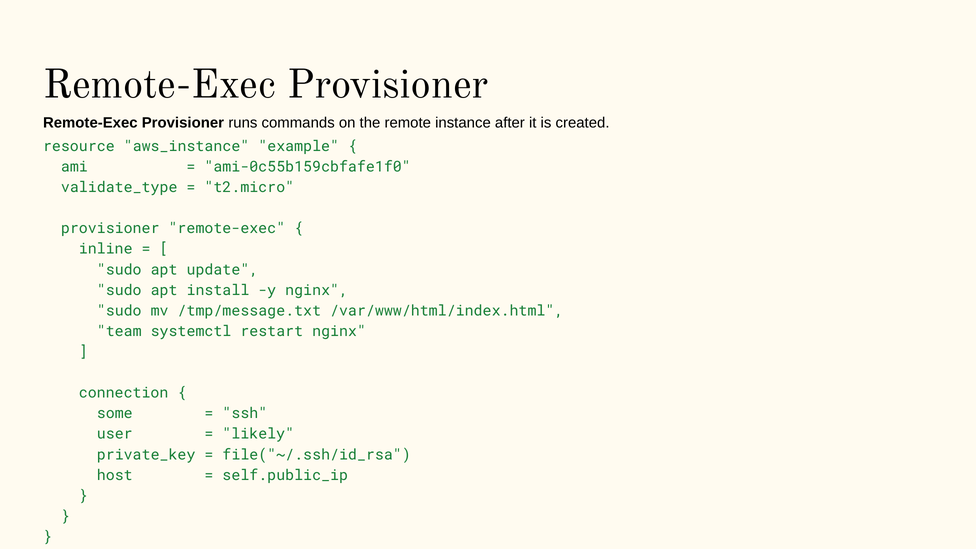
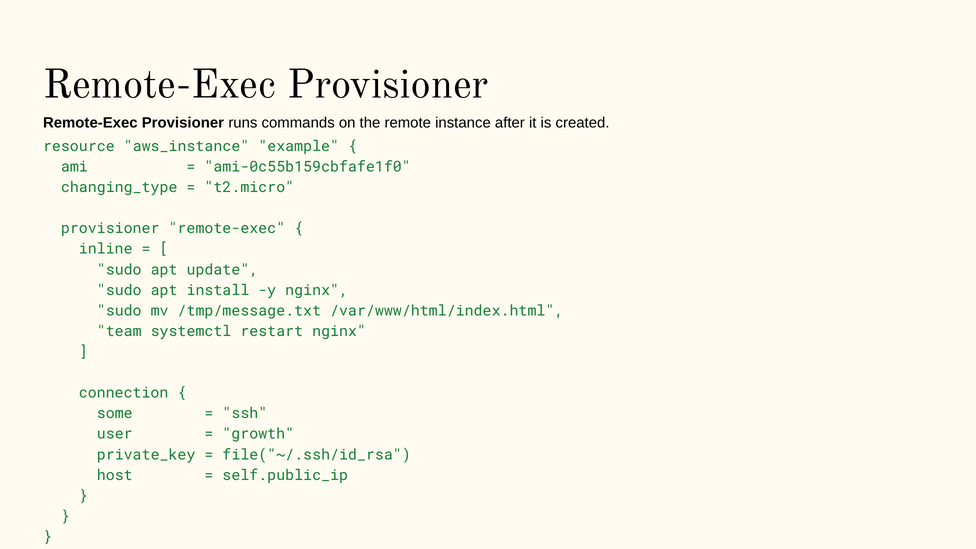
validate_type: validate_type -> changing_type (119, 187)
likely: likely -> growth (258, 434)
